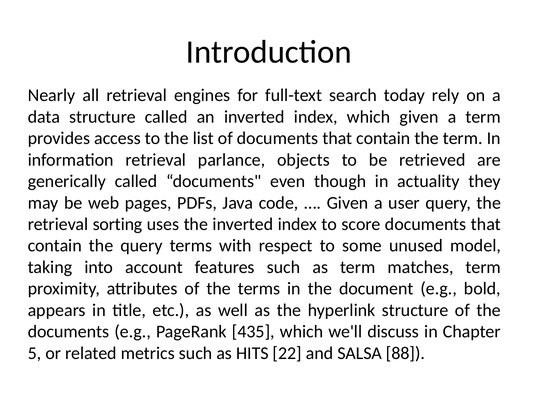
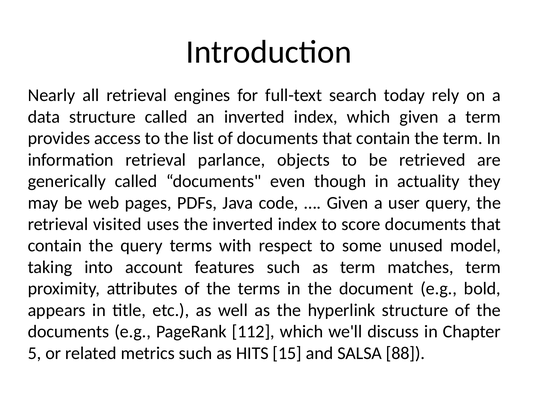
sorting: sorting -> visited (117, 225)
435: 435 -> 112 (253, 332)
22: 22 -> 15 (287, 354)
